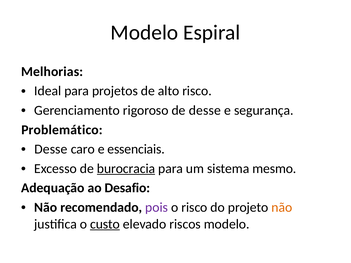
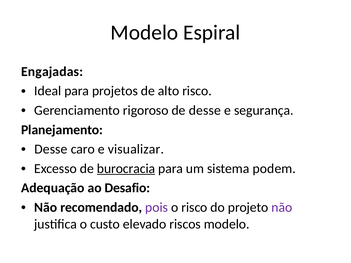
Melhorias: Melhorias -> Engajadas (52, 72)
Problemático: Problemático -> Planejamento (62, 130)
essenciais: essenciais -> visualizar (136, 149)
mesmo: mesmo -> podem (274, 169)
não colour: orange -> purple (282, 208)
custo underline: present -> none (105, 224)
